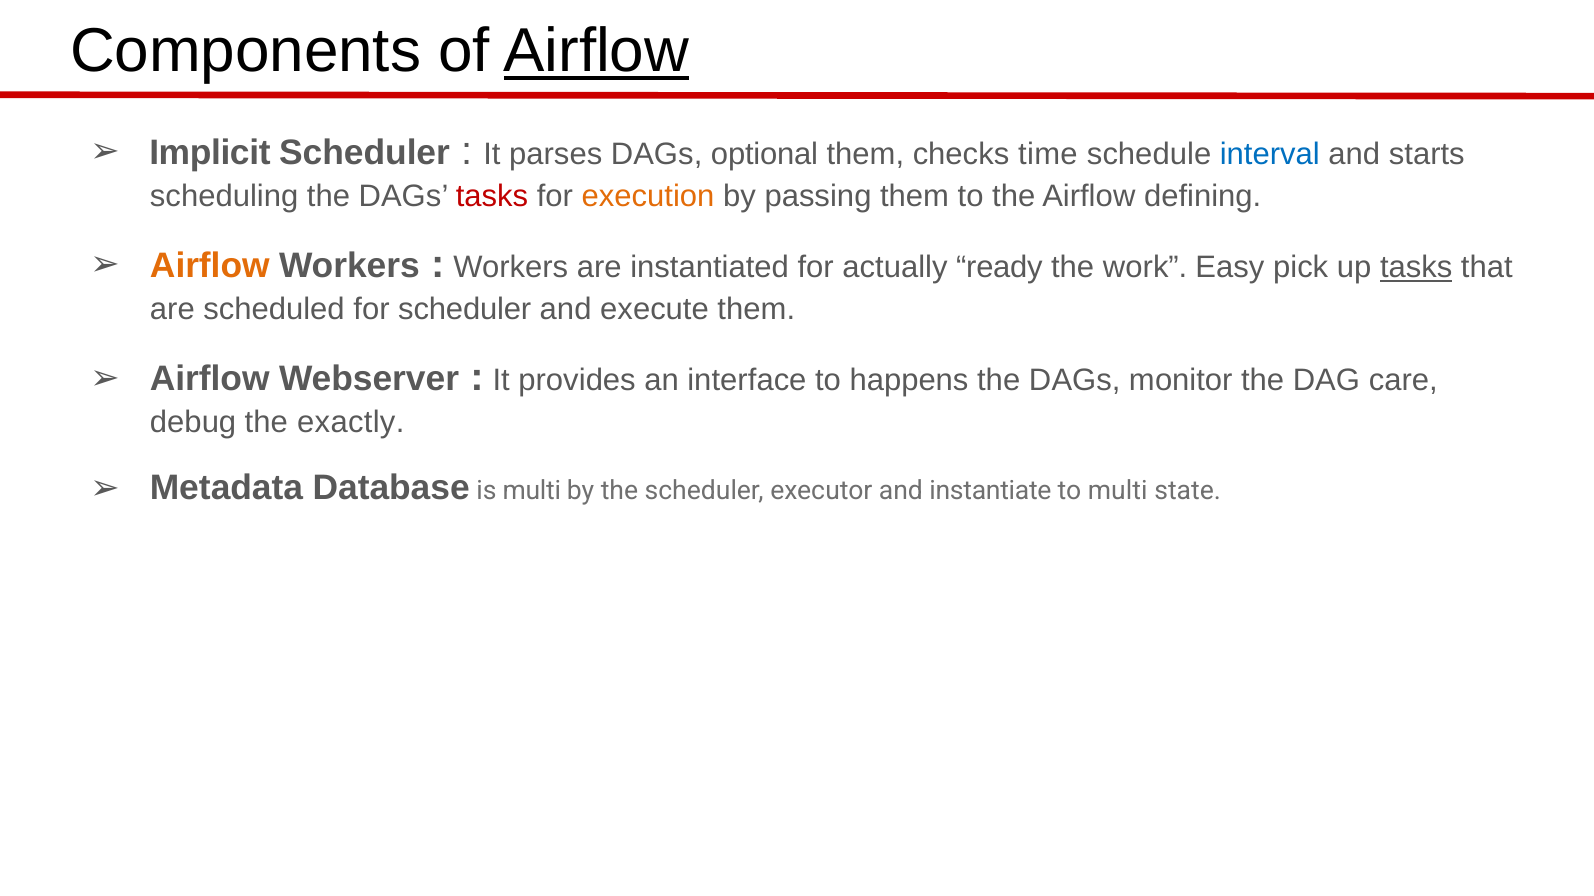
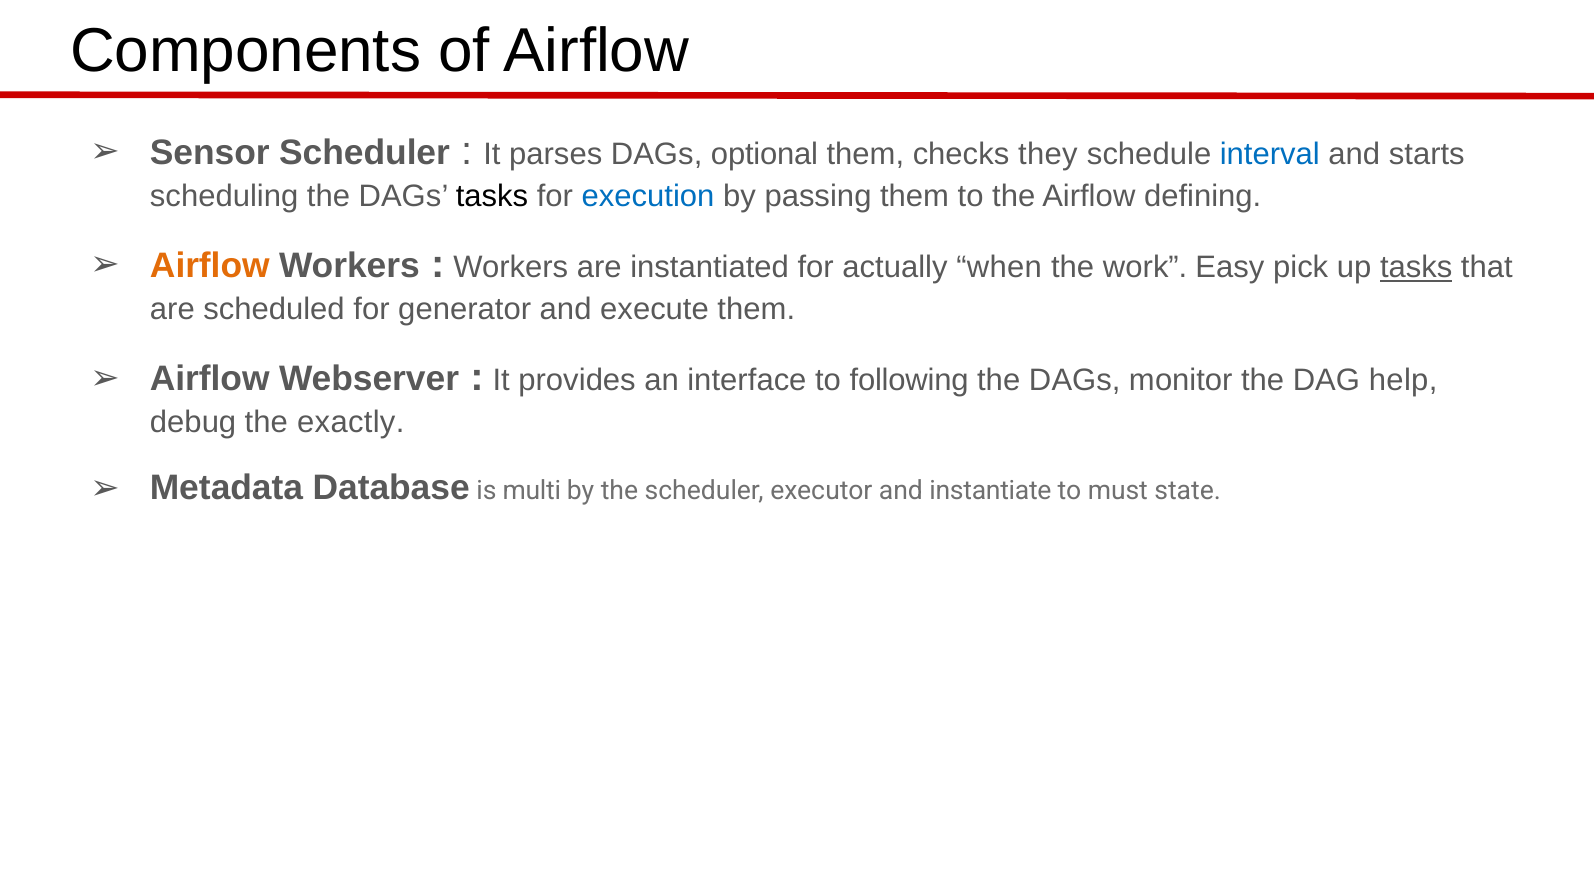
Airflow underline: present -> none (596, 52)
Implicit: Implicit -> Sensor (210, 153)
time: time -> they (1048, 154)
tasks colour: red -> black (492, 196)
execution colour: orange -> blue (648, 196)
ready: ready -> when (999, 268)
for scheduler: scheduler -> generator (465, 309)
happens: happens -> following (909, 381)
care: care -> help (1403, 381)
to multi: multi -> must (1118, 491)
